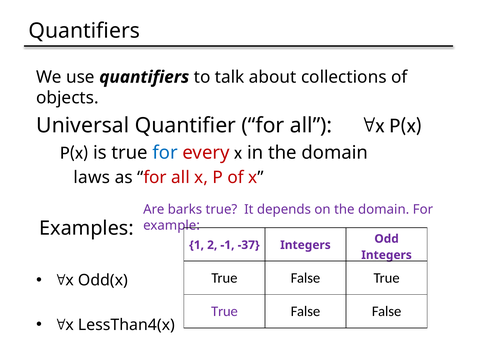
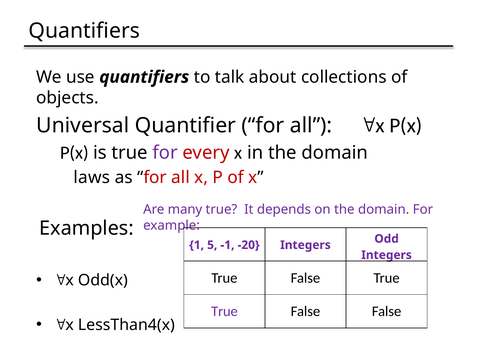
for colour: blue -> purple (165, 153)
barks: barks -> many (185, 209)
2: 2 -> 5 (212, 245)
-37: -37 -> -20 (249, 245)
